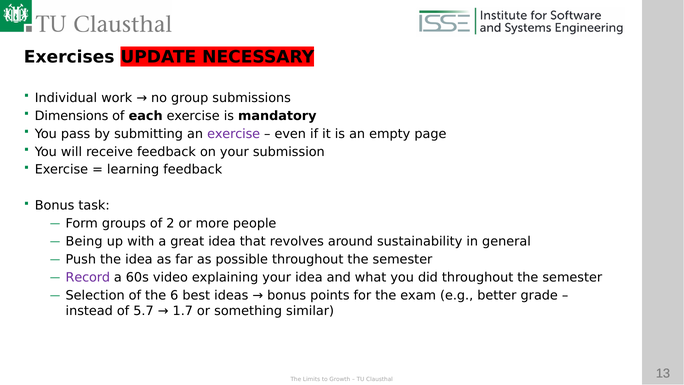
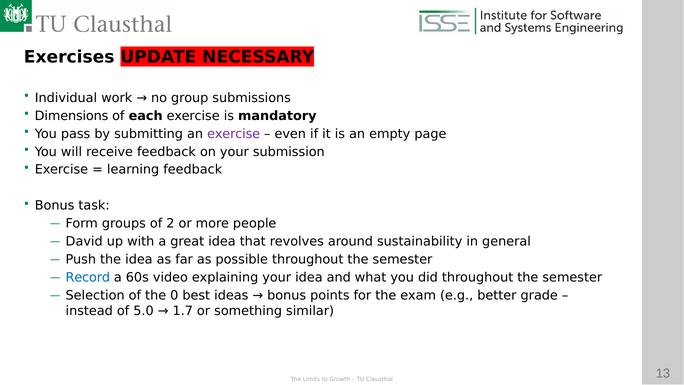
Being: Being -> David (84, 241)
Record colour: purple -> blue (88, 277)
6: 6 -> 0 (174, 295)
5.7: 5.7 -> 5.0 (144, 311)
